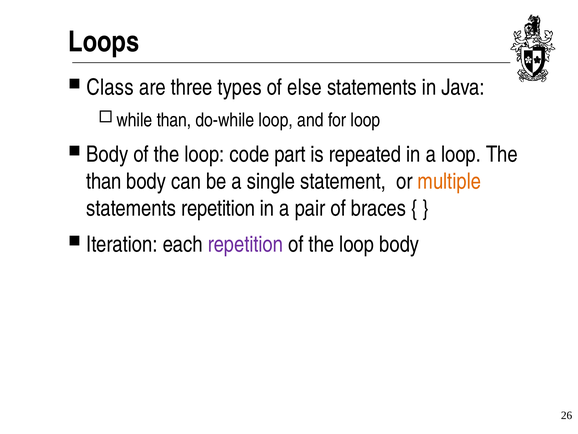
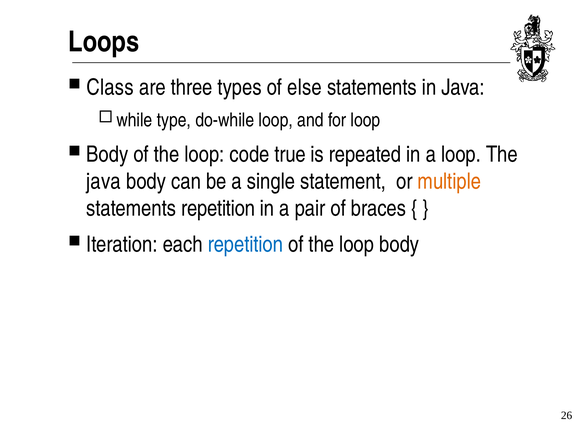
than: than -> type (174, 120)
part: part -> true (290, 154)
than: than -> java (104, 181)
repetition colour: purple -> blue (245, 244)
